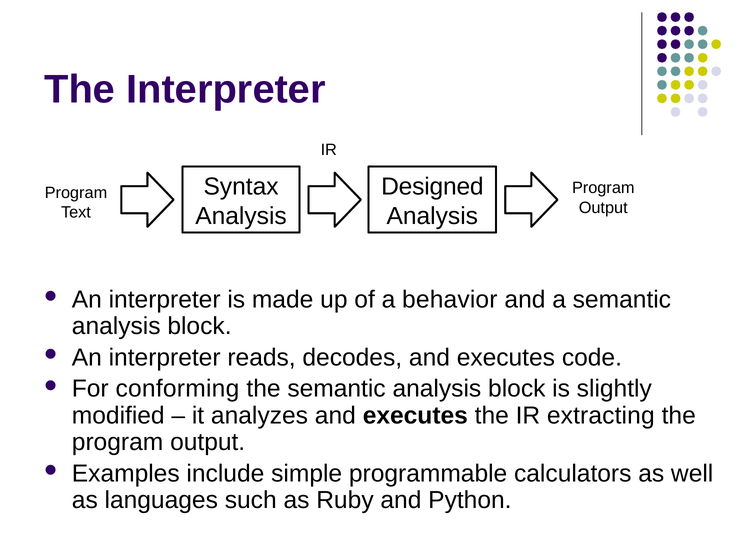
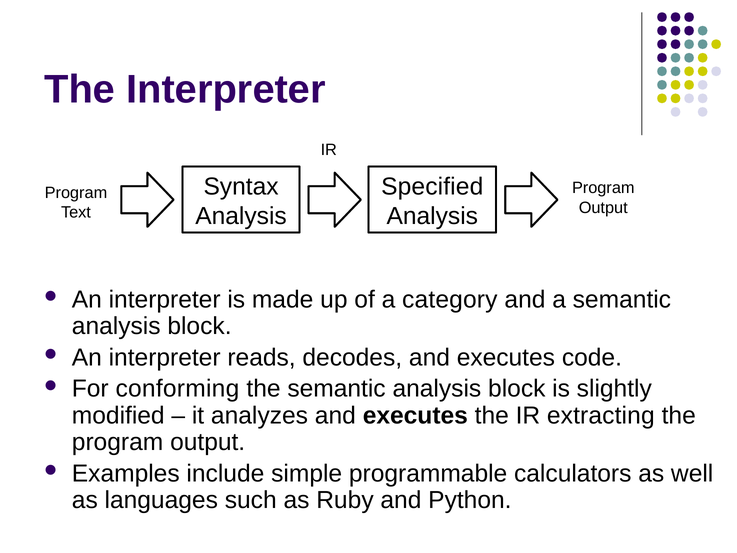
Designed: Designed -> Specified (432, 186)
behavior: behavior -> category (450, 299)
